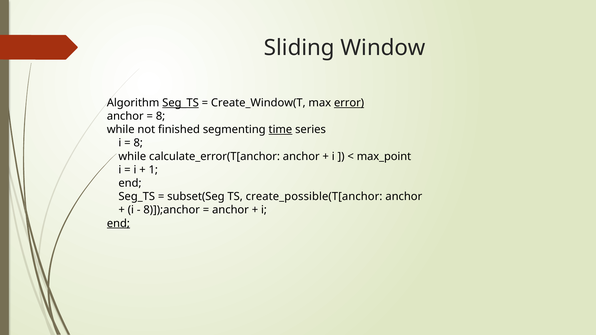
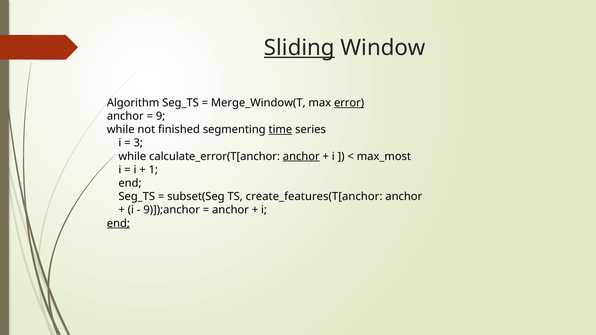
Sliding underline: none -> present (299, 48)
Seg_TS underline: present -> none (181, 103)
Create_Window(T: Create_Window(T -> Merge_Window(T (258, 103)
8: 8 -> 9 (161, 116)
8: 8 -> 3 (138, 143)
anchor underline: none -> present (301, 156)
max_point: max_point -> max_most (384, 156)
create_possible(T[anchor: create_possible(T[anchor -> create_features(T[anchor (314, 197)
8)]);anchor: 8)]);anchor -> 9)]);anchor (172, 210)
